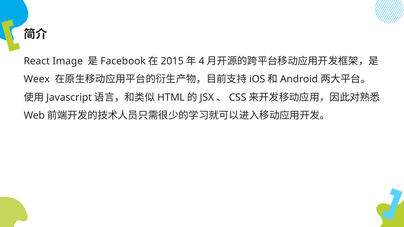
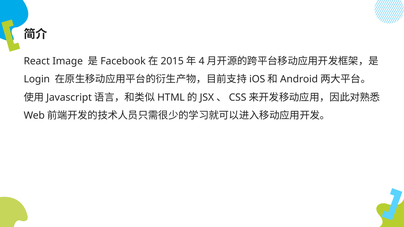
Weex: Weex -> Login (37, 79)
